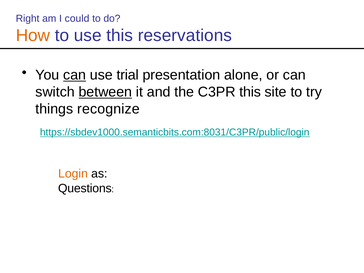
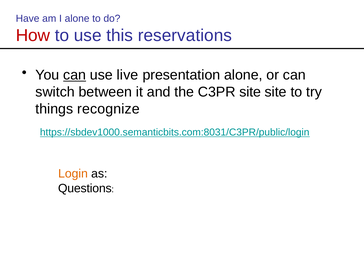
Right: Right -> Have (28, 19)
I could: could -> alone (77, 19)
How colour: orange -> red (33, 35)
trial: trial -> live (128, 75)
between underline: present -> none (105, 92)
C3PR this: this -> site (250, 92)
